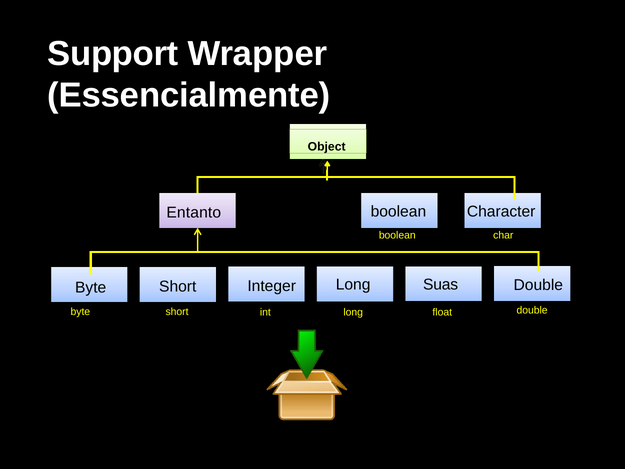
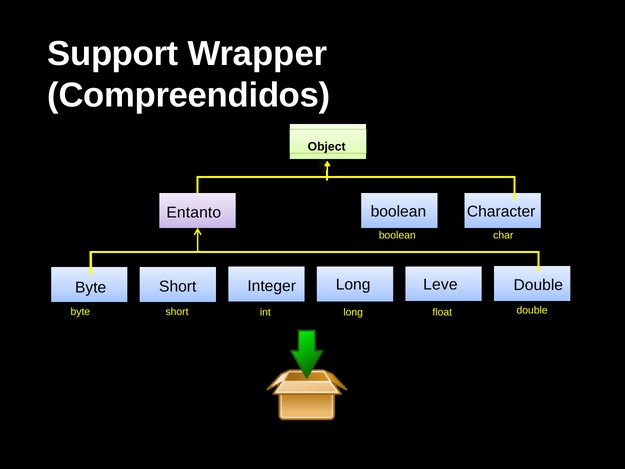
Essencialmente: Essencialmente -> Compreendidos (189, 95)
Suas: Suas -> Leve (440, 285)
